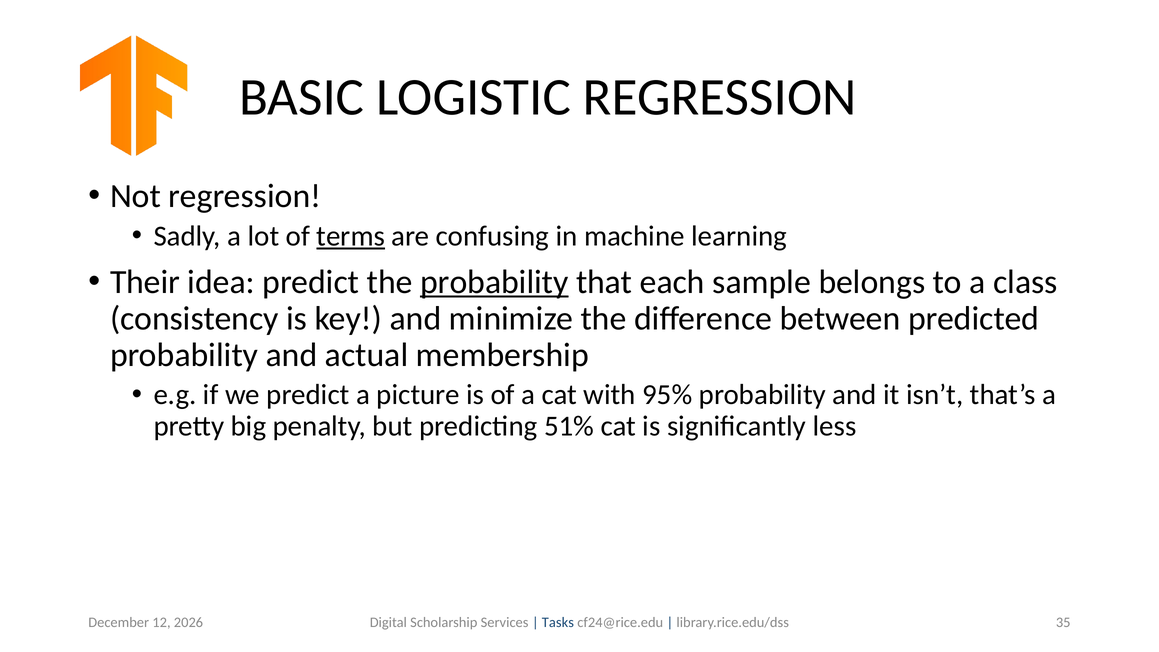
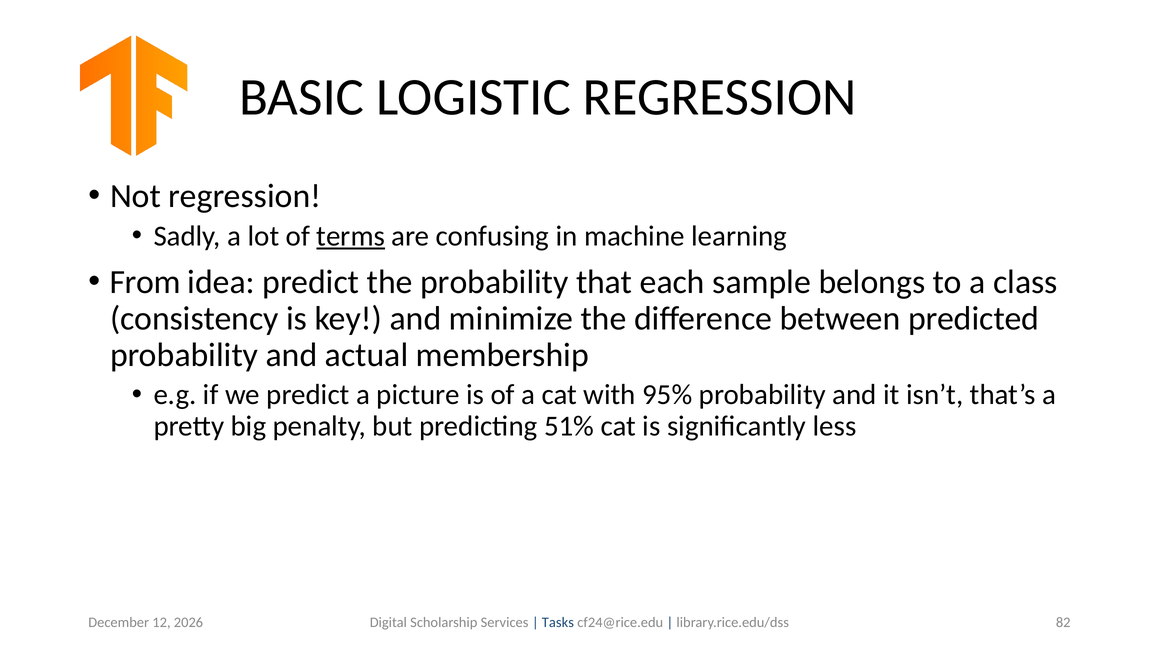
Their: Their -> From (145, 282)
probability underline: present -> none (494, 282)
35: 35 -> 82 (1063, 622)
